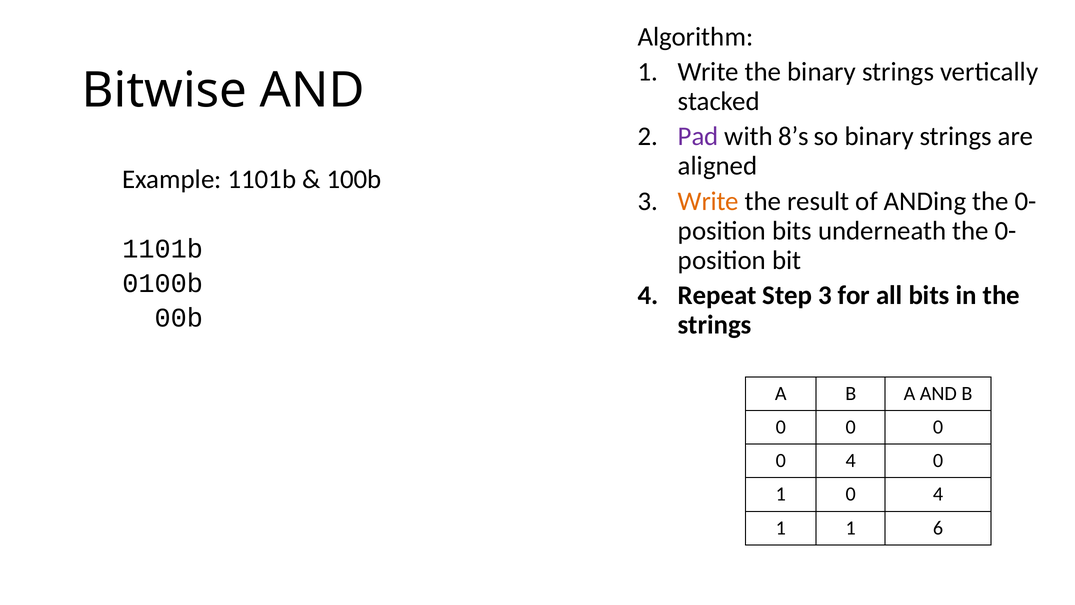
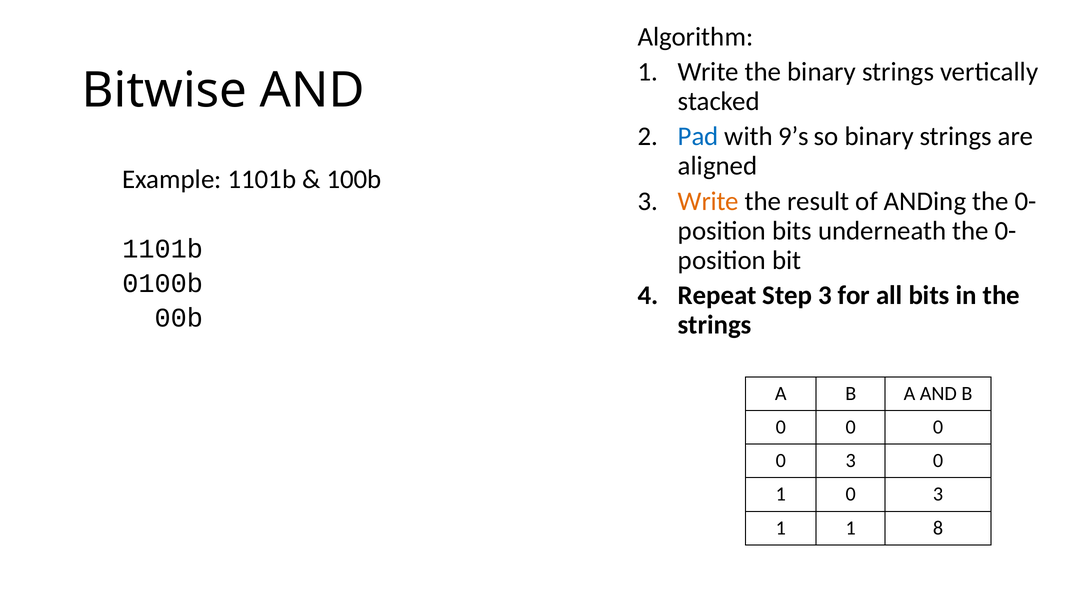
Pad colour: purple -> blue (698, 137)
8’s: 8’s -> 9’s (794, 137)
4: 4 -> 3 (851, 460)
1 0 4: 4 -> 3 (938, 494)
6: 6 -> 8 (938, 528)
